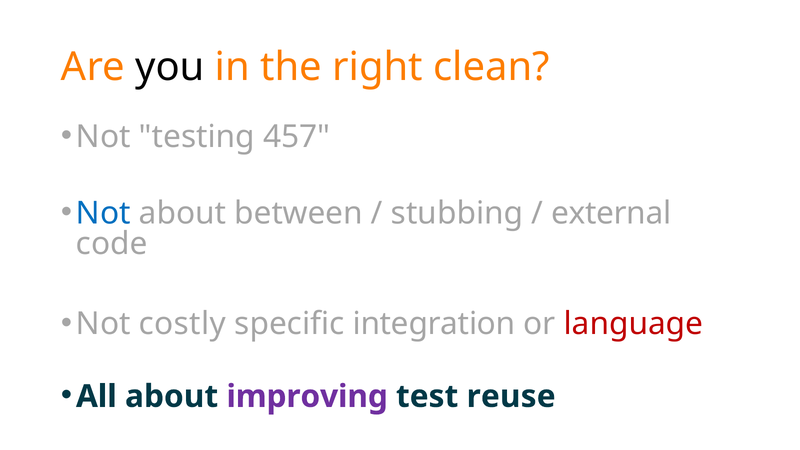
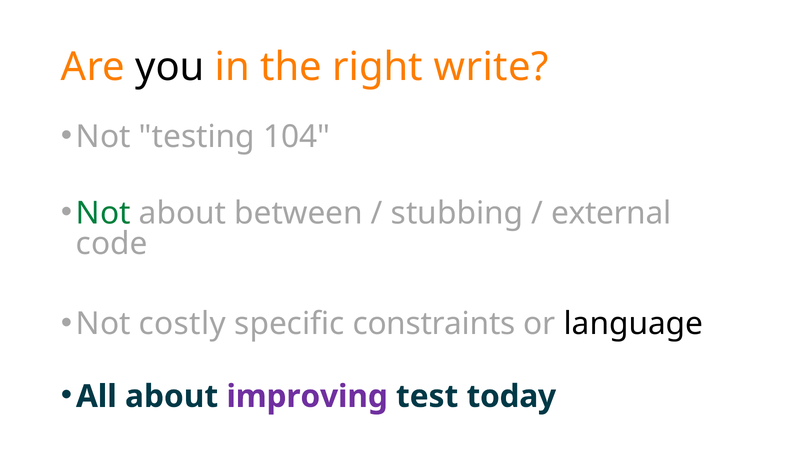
clean: clean -> write (491, 67)
457: 457 -> 104 (297, 137)
Not colour: blue -> green (103, 213)
integration: integration -> constraints (434, 324)
language colour: red -> black (633, 324)
reuse: reuse -> today (511, 396)
